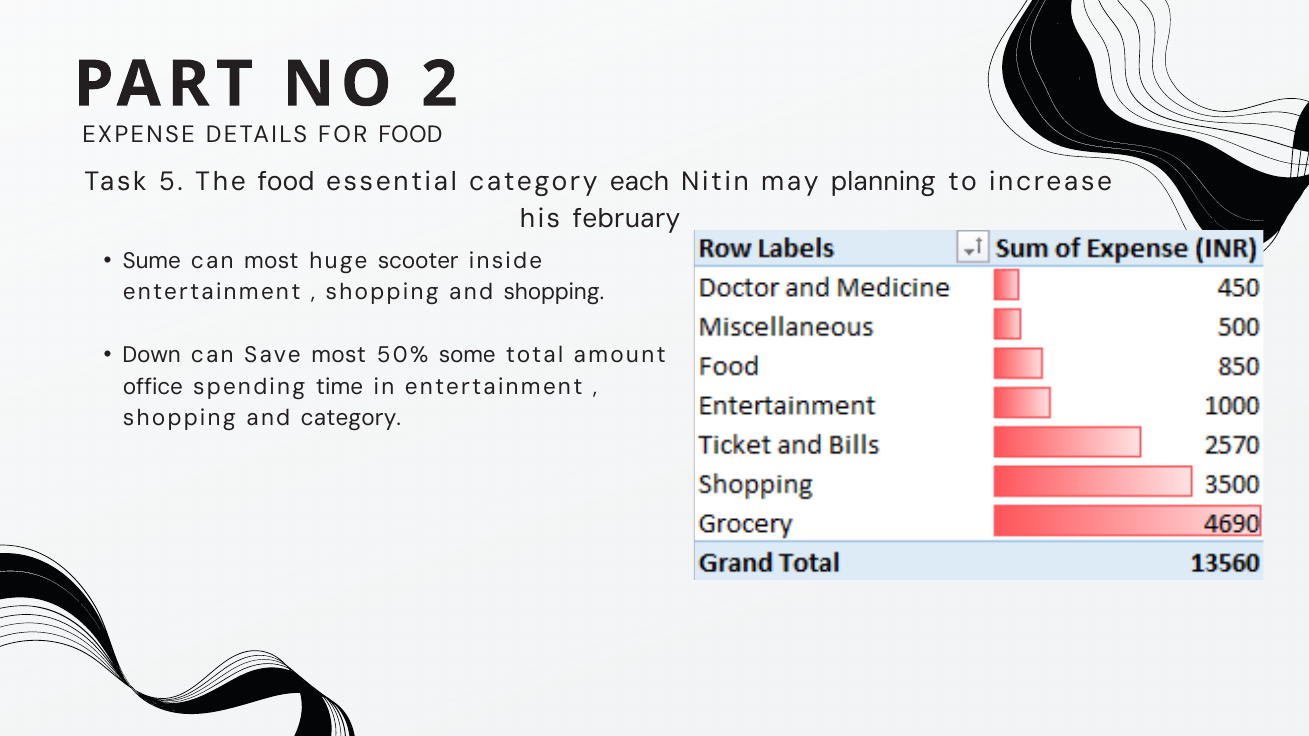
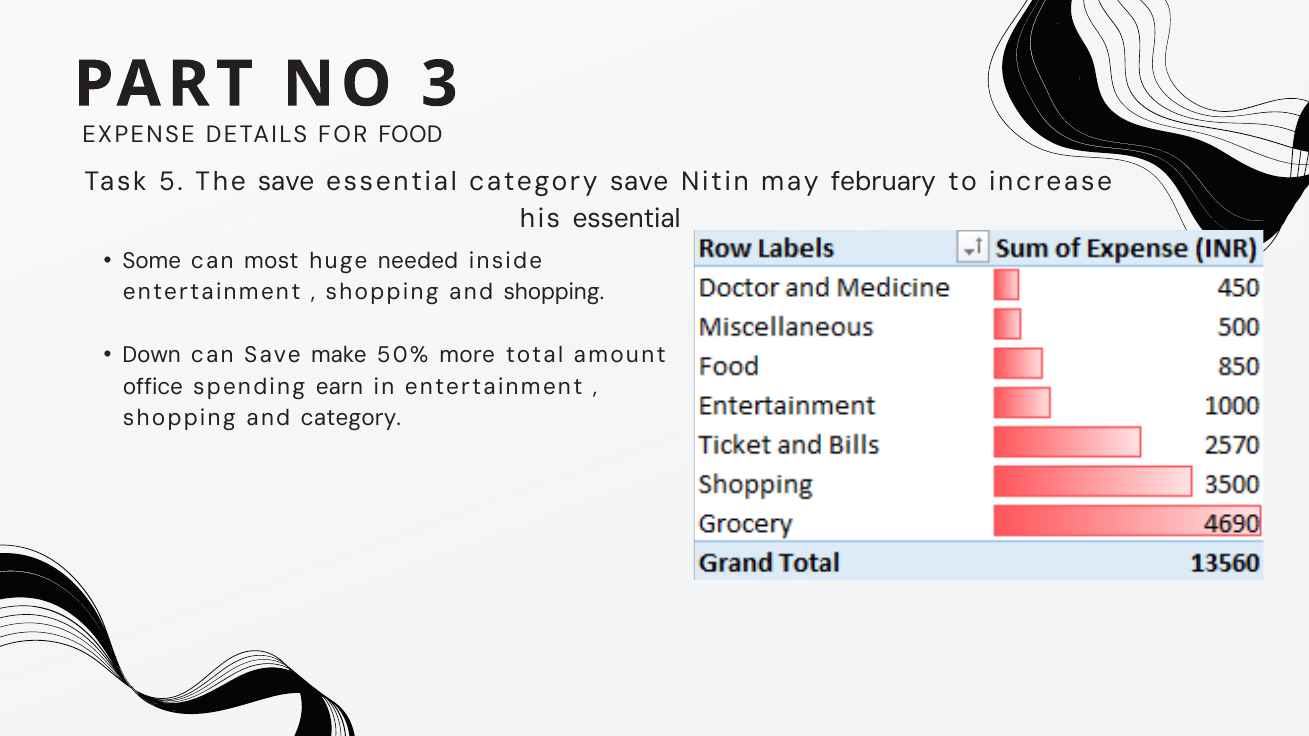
2: 2 -> 3 (439, 84)
The food: food -> save (286, 182)
category each: each -> save (639, 182)
planning: planning -> february (883, 182)
his february: february -> essential (627, 218)
Sume: Sume -> Some (152, 262)
scooter: scooter -> needed (418, 262)
Save most: most -> make (339, 355)
some: some -> more (467, 355)
time: time -> earn (339, 387)
